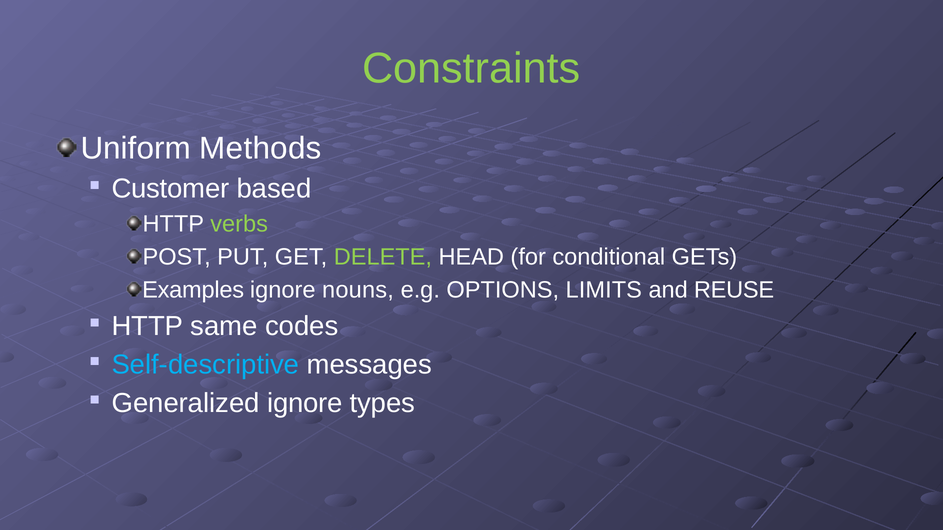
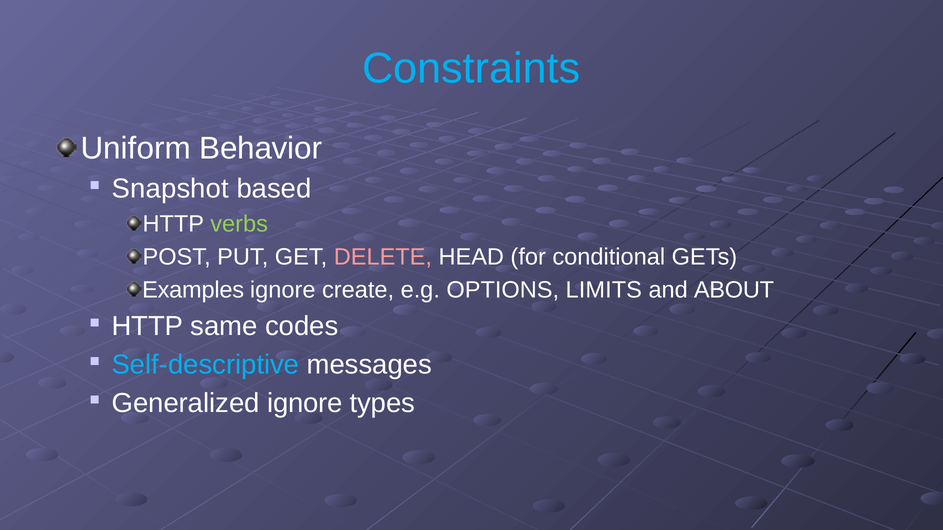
Constraints colour: light green -> light blue (471, 68)
Methods: Methods -> Behavior (261, 148)
Customer: Customer -> Snapshot (170, 189)
DELETE colour: light green -> pink (383, 257)
nouns: nouns -> create (358, 290)
REUSE: REUSE -> ABOUT (734, 290)
